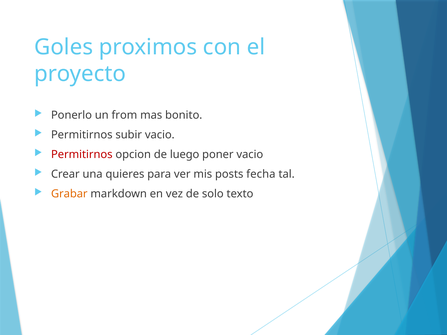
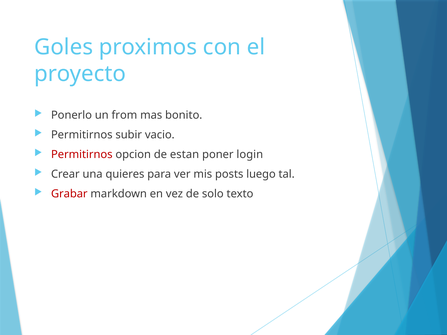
luego: luego -> estan (185, 155)
poner vacio: vacio -> login (250, 155)
fecha: fecha -> luego (261, 174)
Grabar colour: orange -> red (69, 194)
